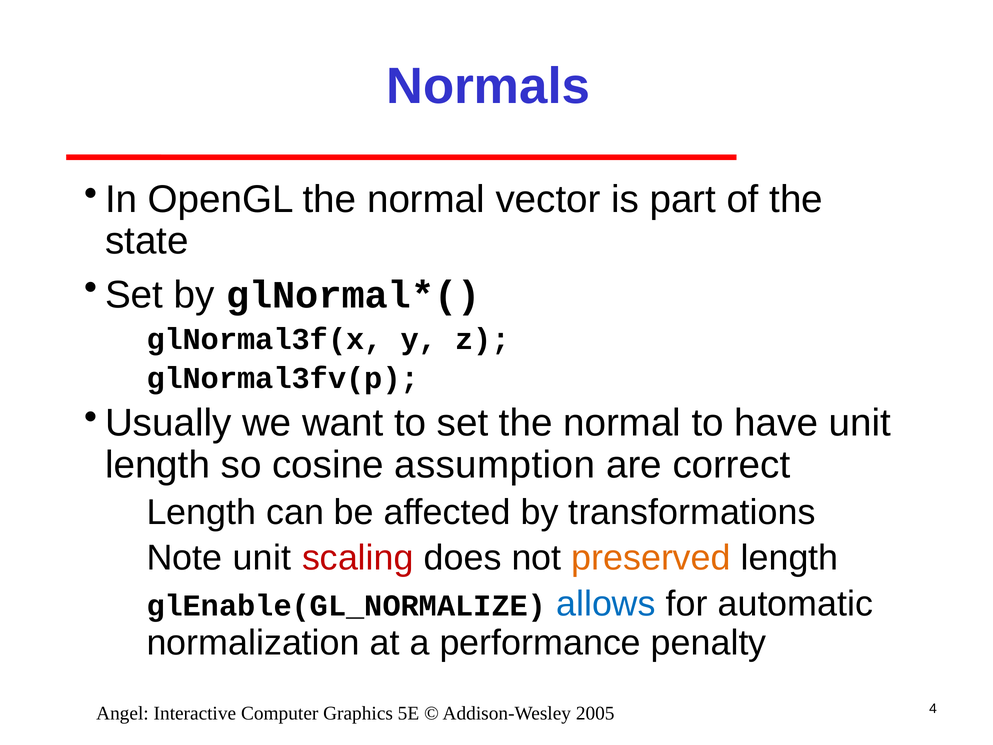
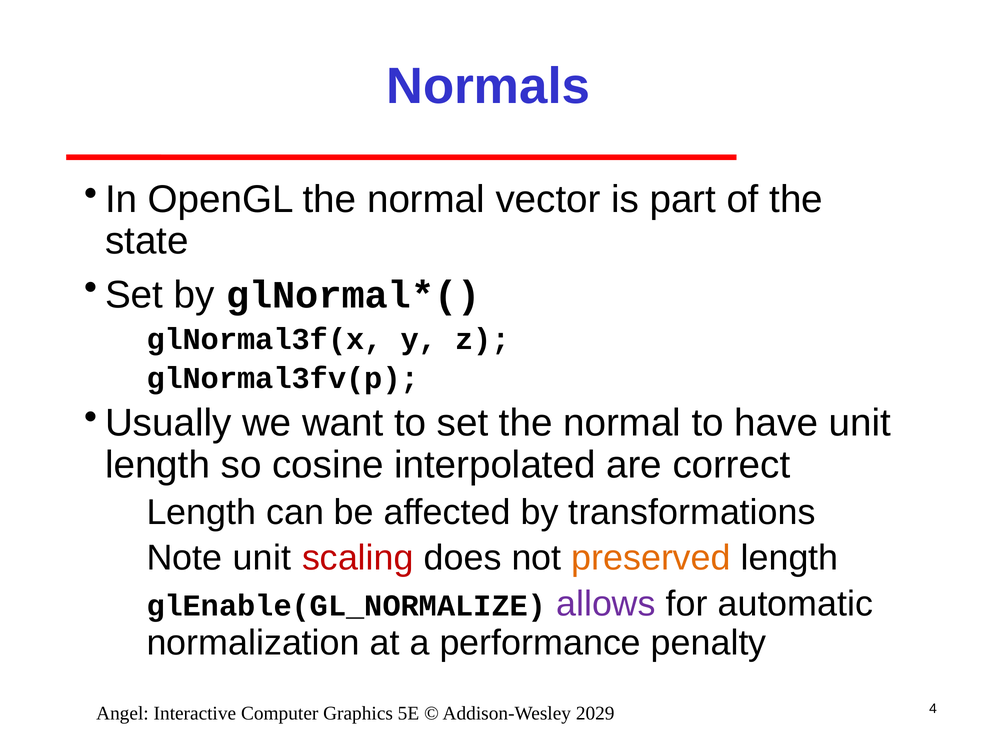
assumption: assumption -> interpolated (495, 465)
allows colour: blue -> purple (606, 604)
2005: 2005 -> 2029 (595, 713)
